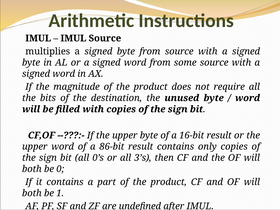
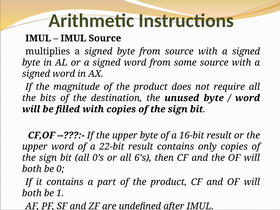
86-bit: 86-bit -> 22-bit (112, 147)
3’s: 3’s -> 6’s (143, 158)
